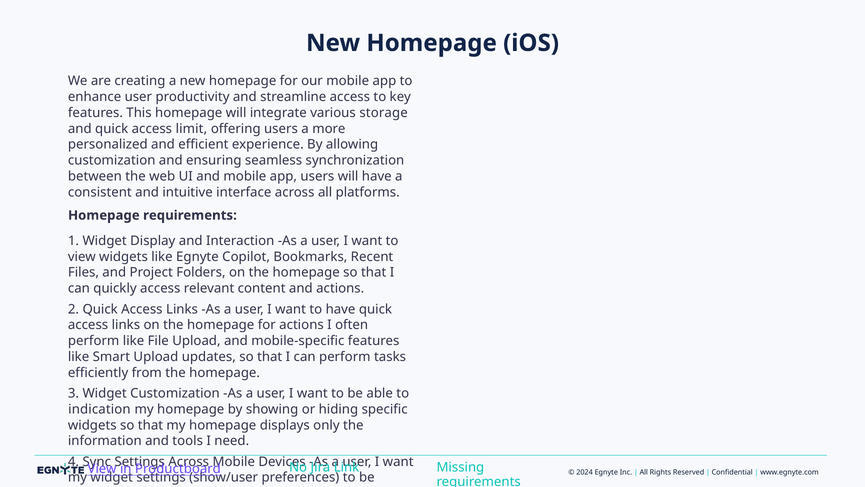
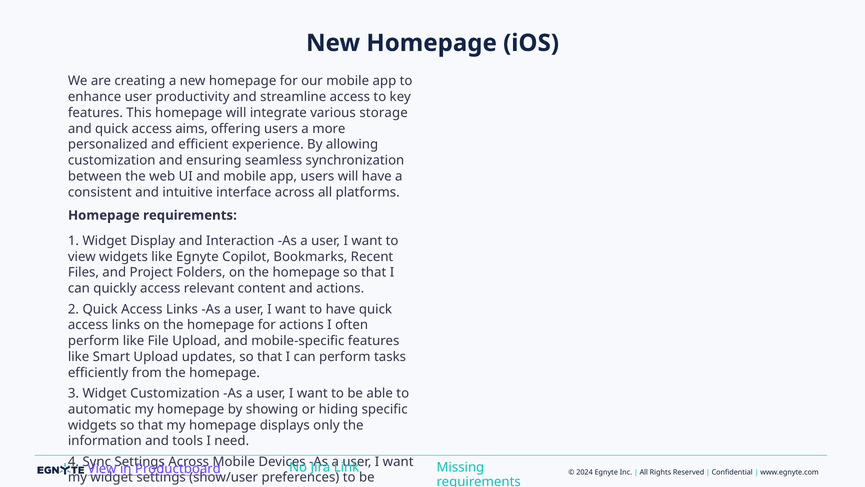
limit: limit -> aims (192, 129)
indication: indication -> automatic (99, 409)
